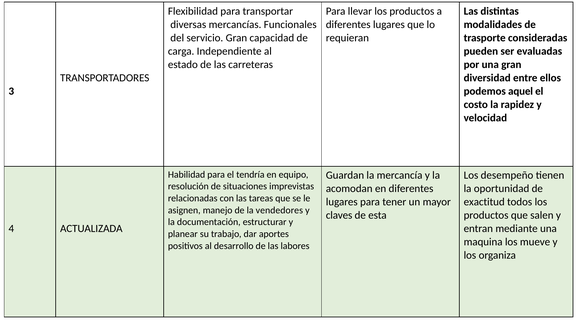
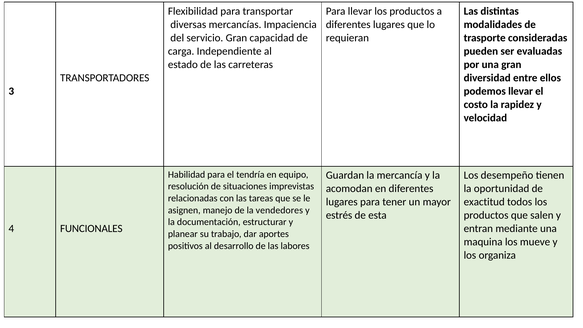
Funcionales: Funcionales -> Impaciencia (290, 24)
podemos aquel: aquel -> llevar (521, 91)
claves: claves -> estrés (339, 215)
ACTUALIZADA: ACTUALIZADA -> FUNCIONALES (91, 229)
